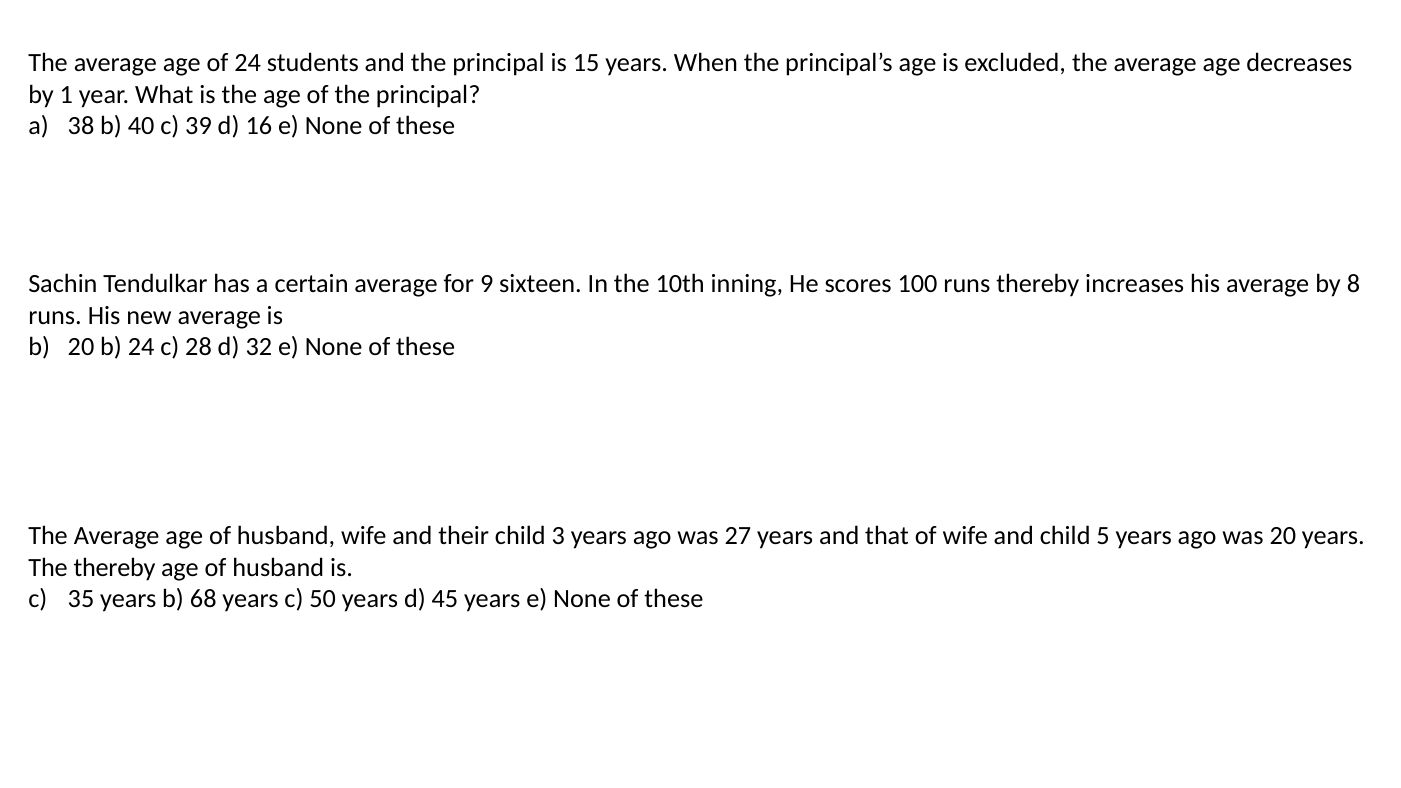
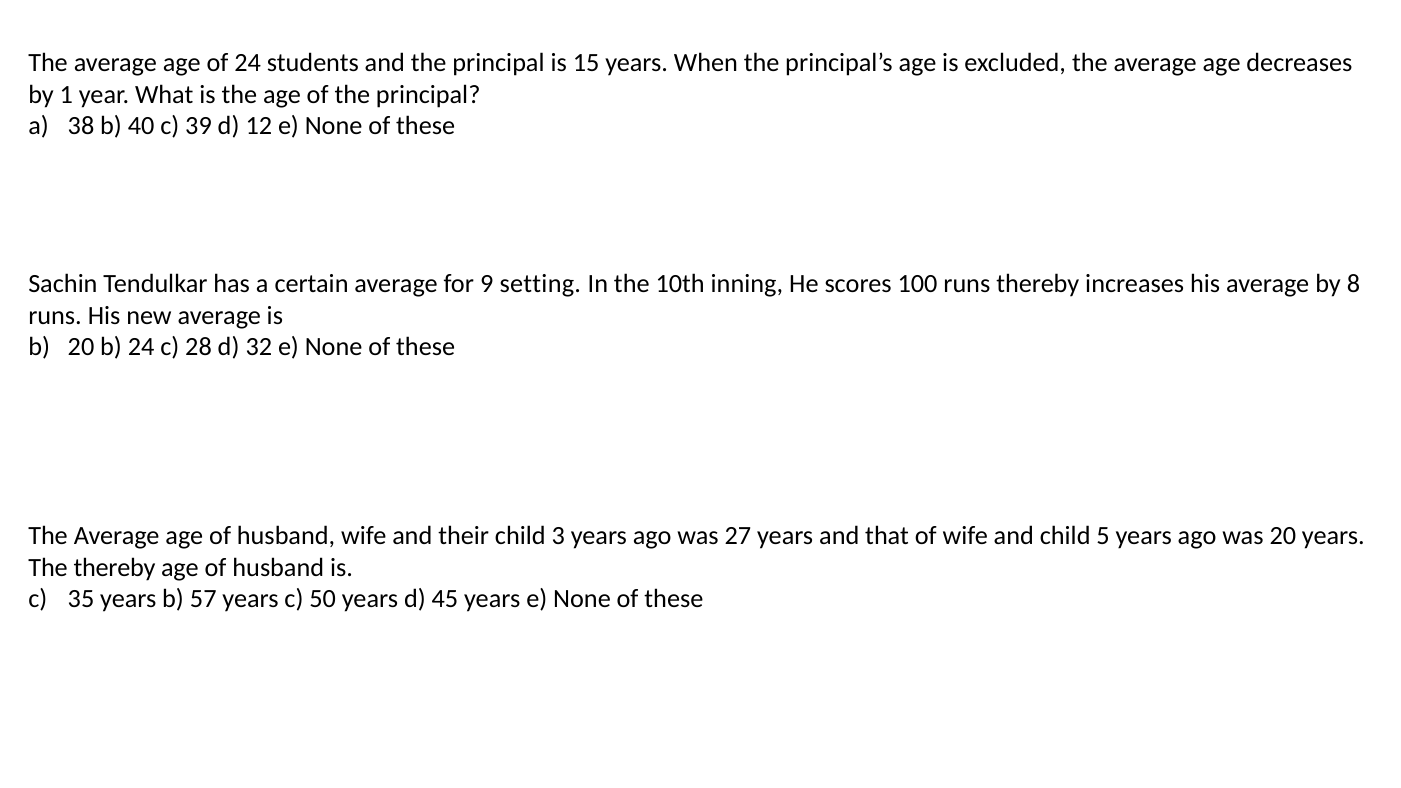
16: 16 -> 12 (259, 126)
sixteen: sixteen -> setting (540, 284)
68: 68 -> 57 (203, 599)
